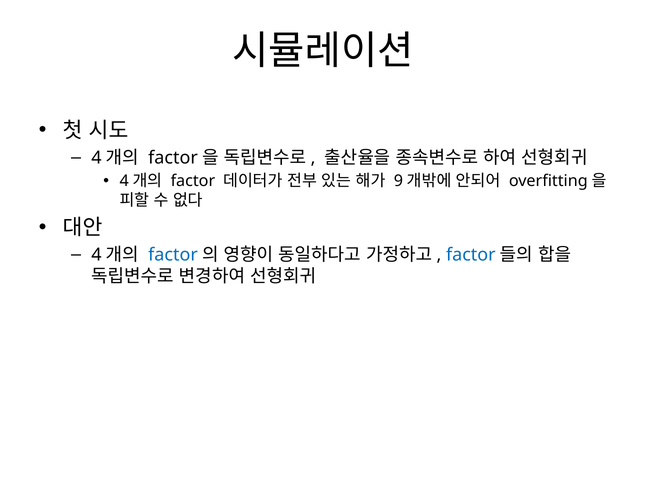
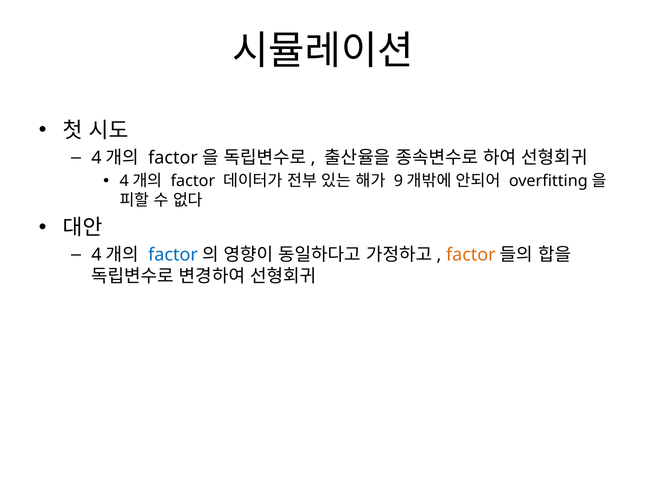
factor colour: blue -> orange (471, 255)
